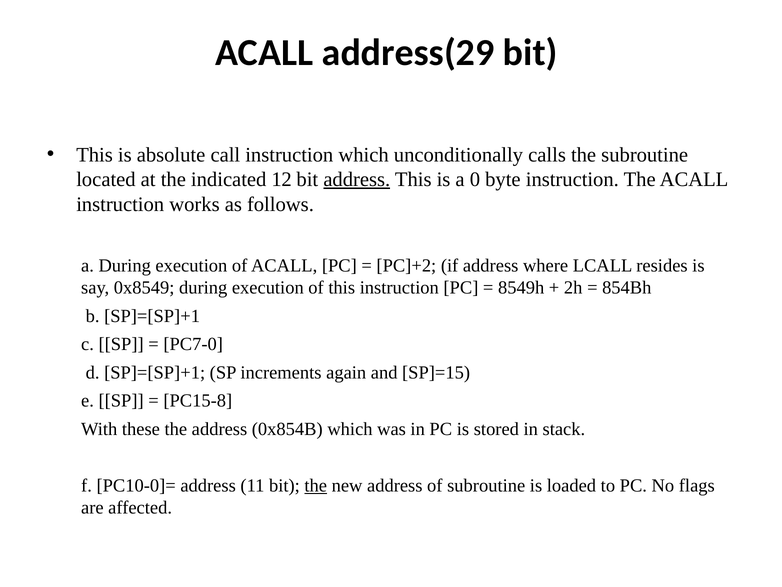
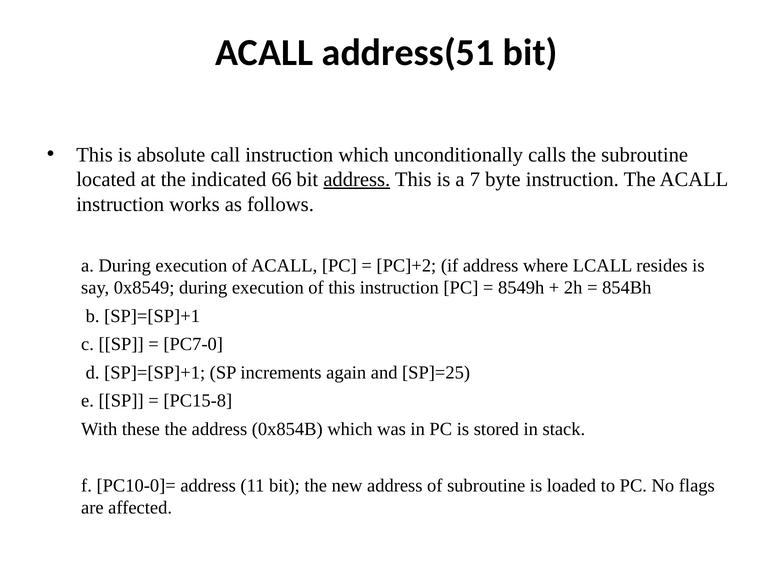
address(29: address(29 -> address(51 (408, 53)
12: 12 -> 66 (282, 179)
0: 0 -> 7 (475, 179)
SP]=15: SP]=15 -> SP]=25 (436, 372)
the underline: present -> none (316, 485)
